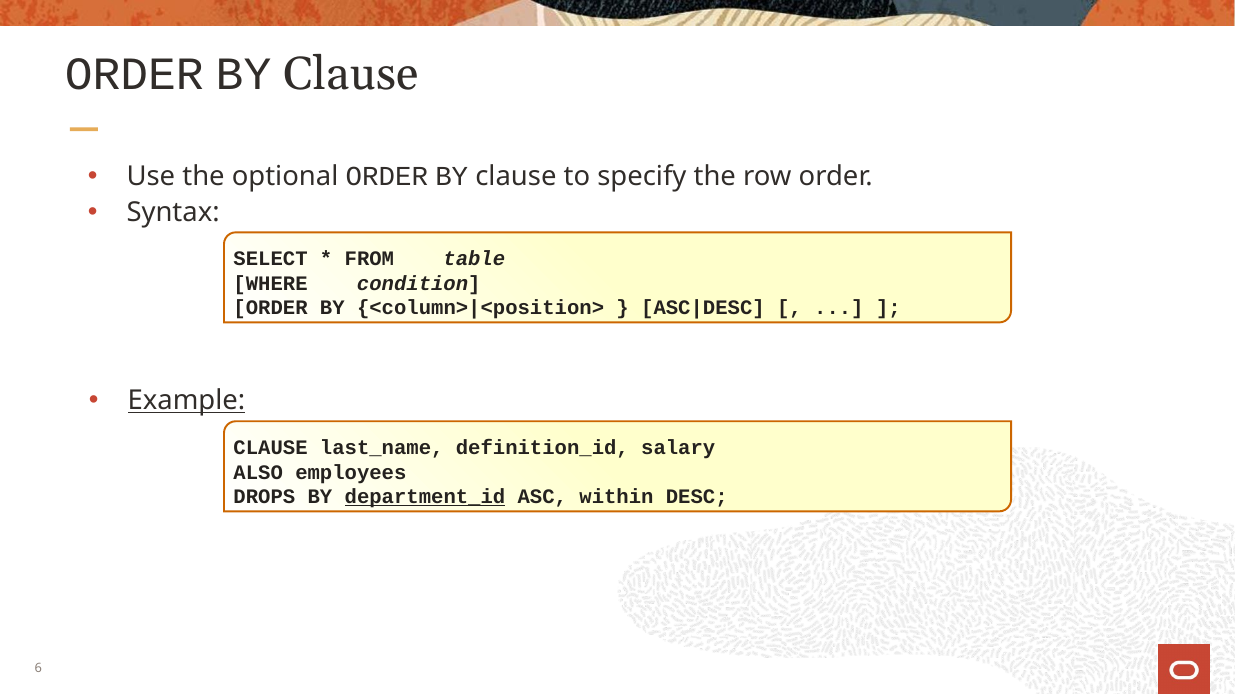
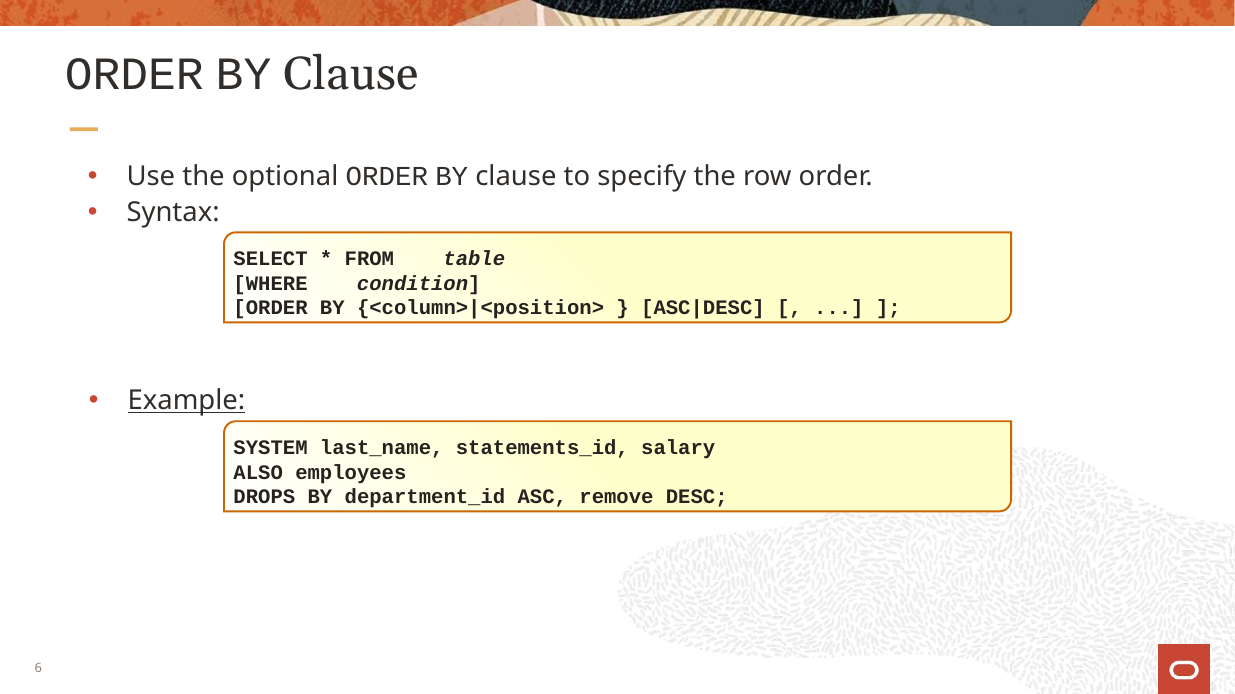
CLAUSE: CLAUSE -> SYSTEM (271, 448)
definition_id: definition_id -> statements_id (542, 448)
department_id underline: present -> none (425, 498)
within: within -> remove (616, 498)
